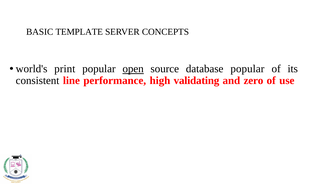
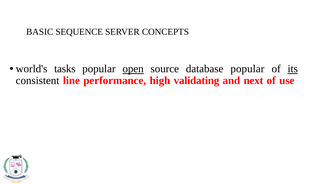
TEMPLATE: TEMPLATE -> SEQUENCE (79, 32)
print: print -> tasks (65, 69)
its underline: none -> present (293, 69)
zero: zero -> next (253, 81)
